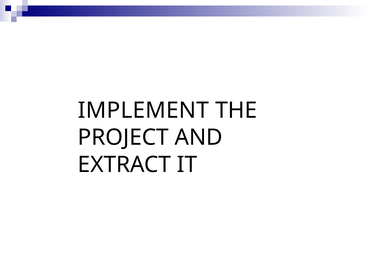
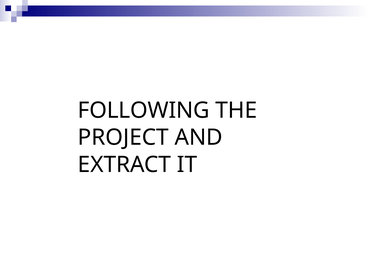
IMPLEMENT: IMPLEMENT -> FOLLOWING (144, 110)
